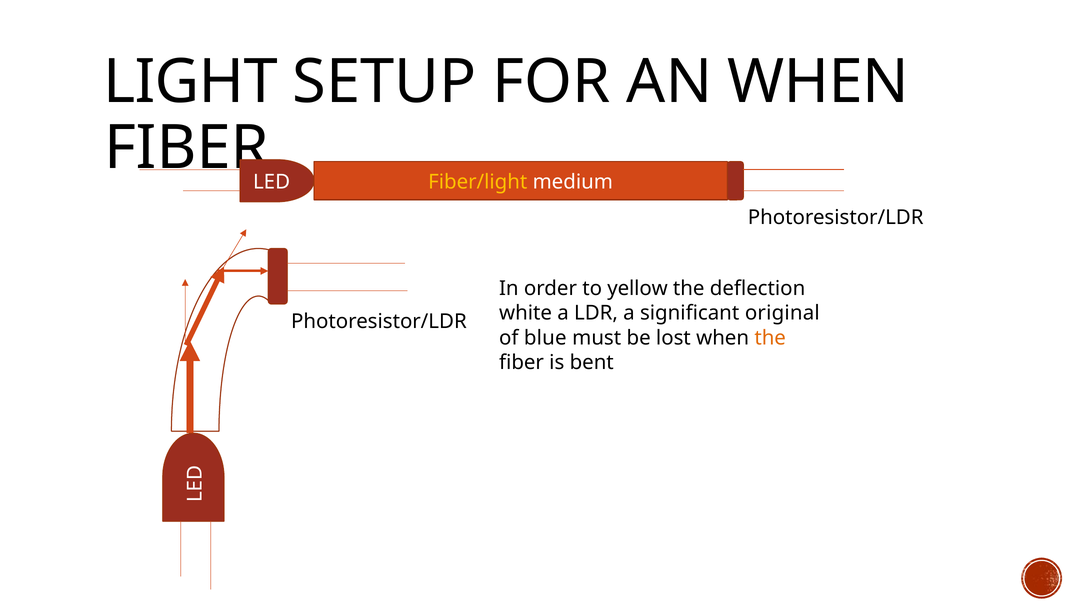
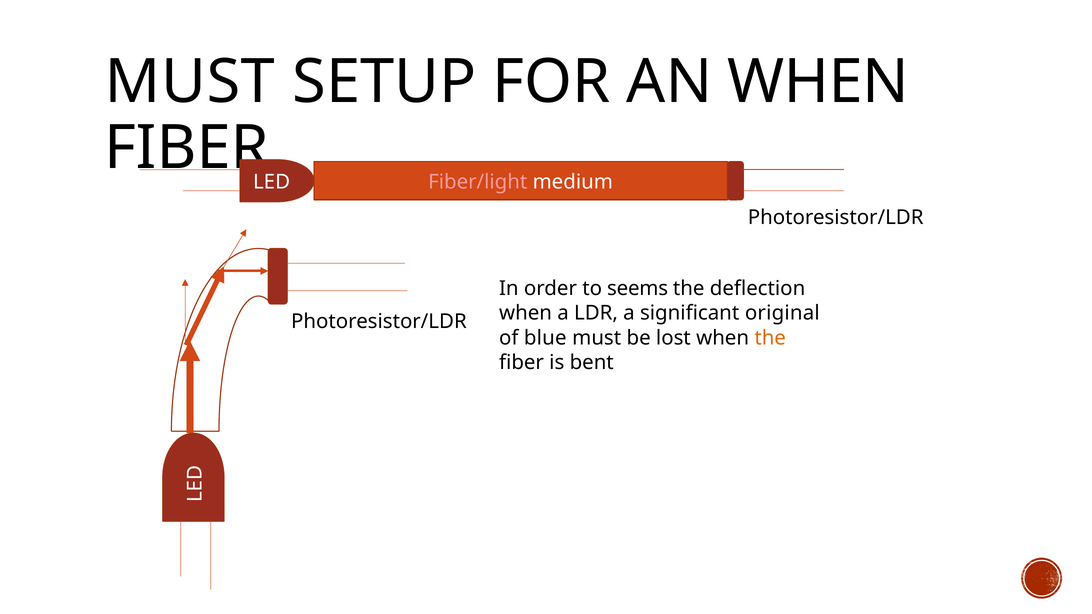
LIGHT: LIGHT -> MUST (190, 82)
Fiber/light colour: yellow -> pink (478, 182)
yellow: yellow -> seems (638, 289)
white: white -> when (526, 313)
